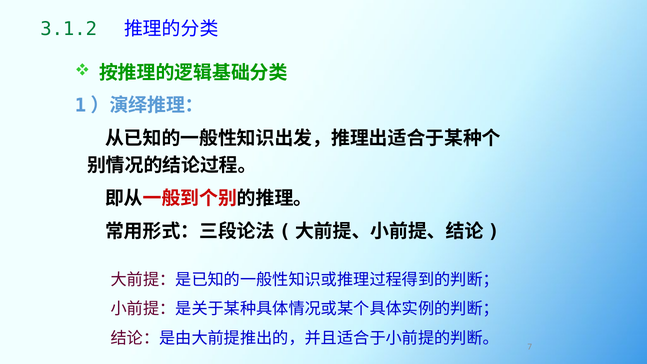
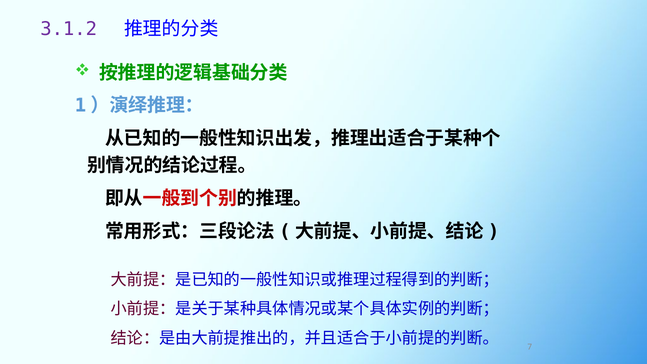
3.1.2 colour: green -> purple (69, 29)
